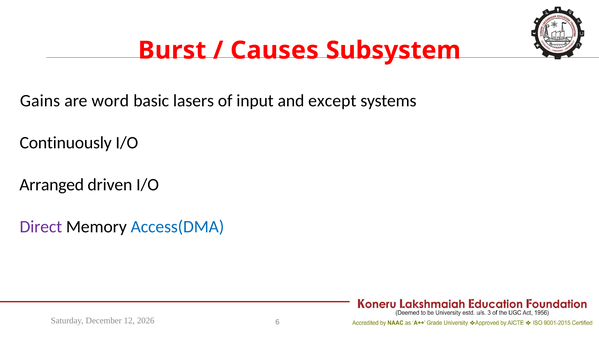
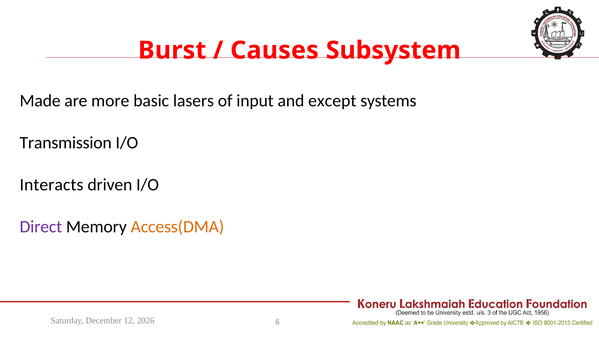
Gains: Gains -> Made (40, 101)
word: word -> more (110, 101)
Continuously: Continuously -> Transmission (66, 143)
Arranged: Arranged -> Interacts (52, 185)
Access(DMA colour: blue -> orange (177, 227)
